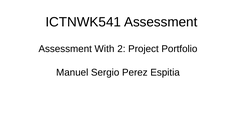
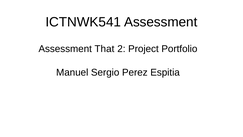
With: With -> That (104, 49)
